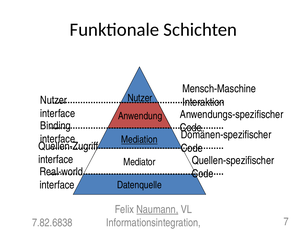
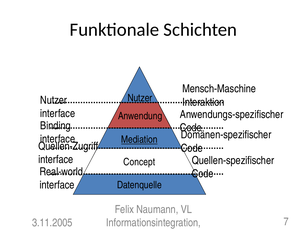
Mediator: Mediator -> Concept (139, 162)
Naumann underline: present -> none (157, 210)
7.82.6838: 7.82.6838 -> 3.11.2005 (52, 223)
